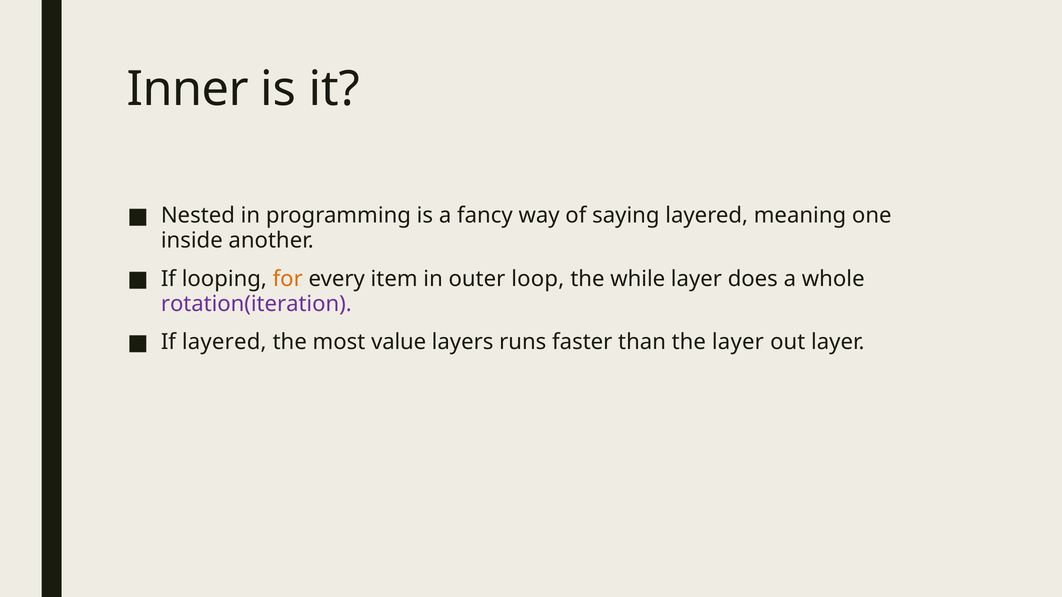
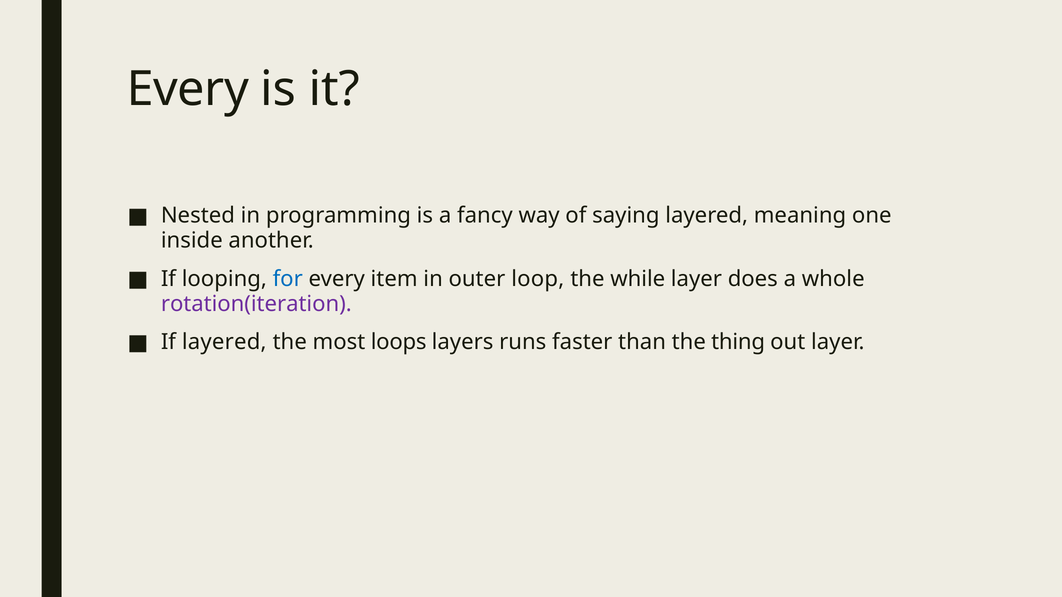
Inner: Inner -> Every (188, 89)
for colour: orange -> blue (288, 279)
value: value -> loops (399, 342)
the layer: layer -> thing (738, 342)
